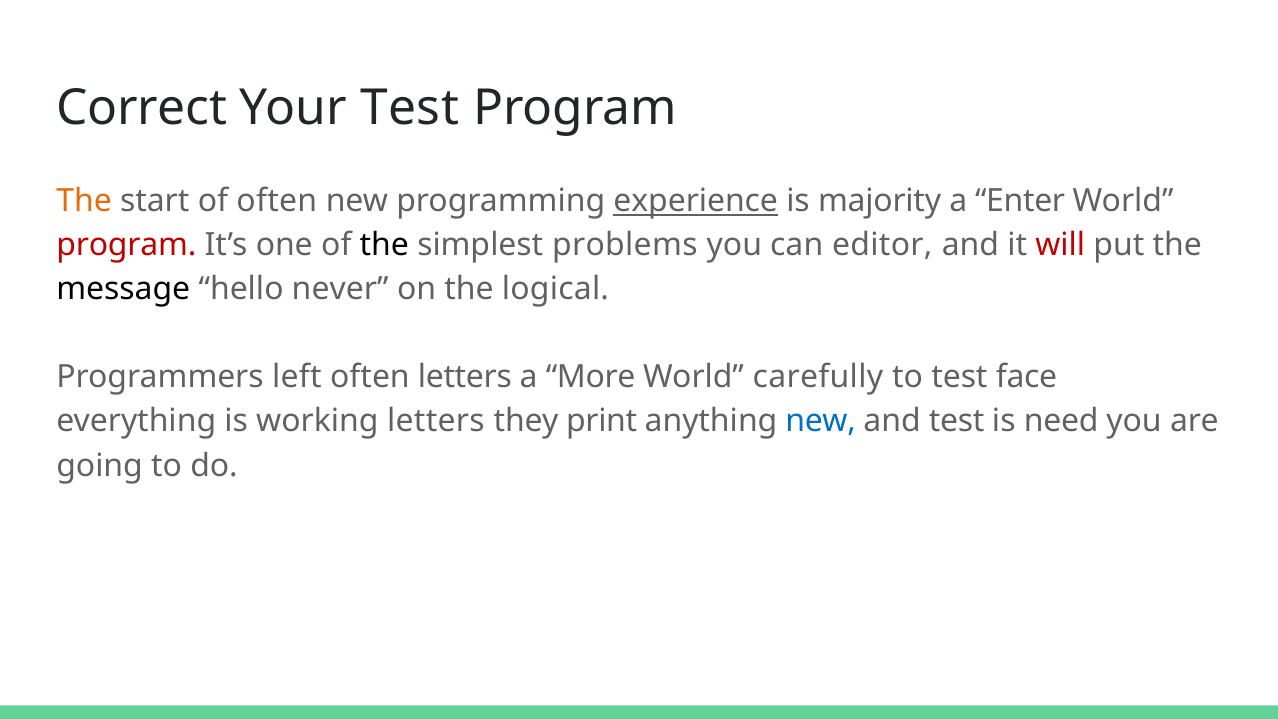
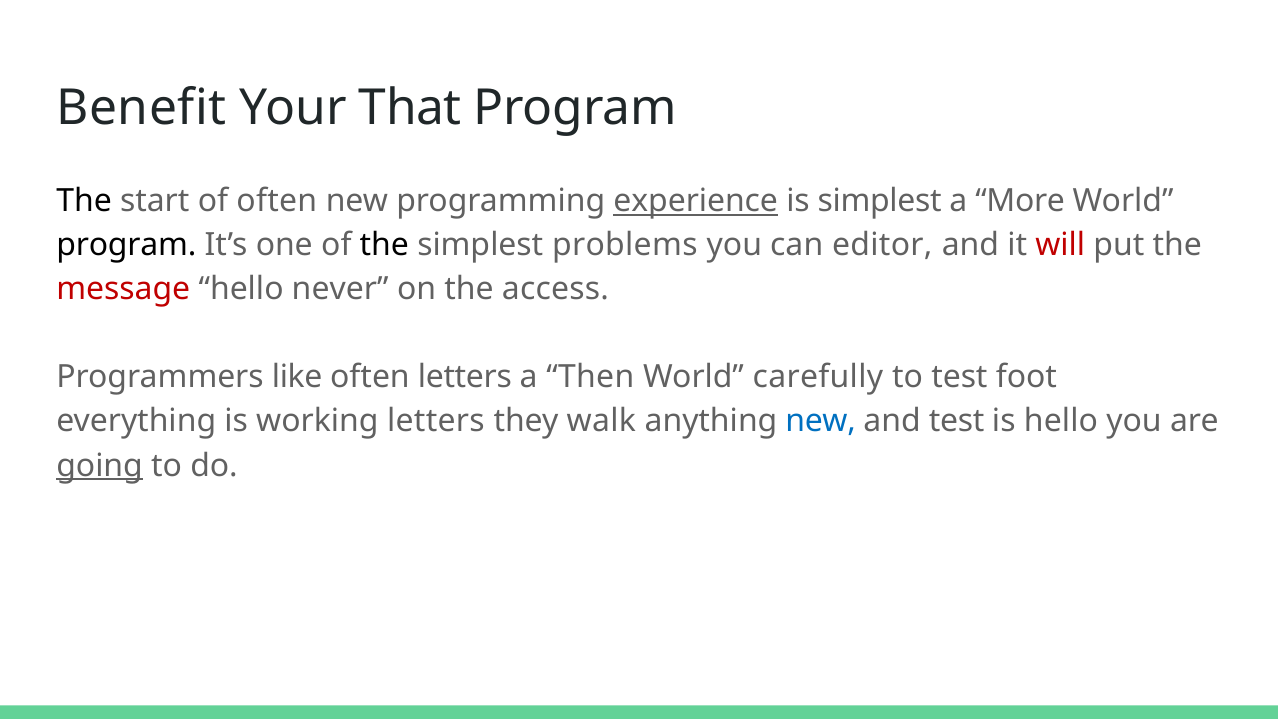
Correct: Correct -> Benefit (141, 108)
Your Test: Test -> That (410, 108)
The colour: orange -> black (84, 201)
is majority: majority -> simplest (880, 201)
Enter: Enter -> More (1020, 201)
program colour: red -> black (126, 245)
message colour: black -> red (123, 289)
logical: logical -> access (555, 289)
left: left -> like (297, 377)
More: More -> Then (590, 377)
face: face -> foot (1026, 377)
print: print -> walk (601, 421)
is need: need -> hello (1061, 421)
going underline: none -> present (100, 465)
